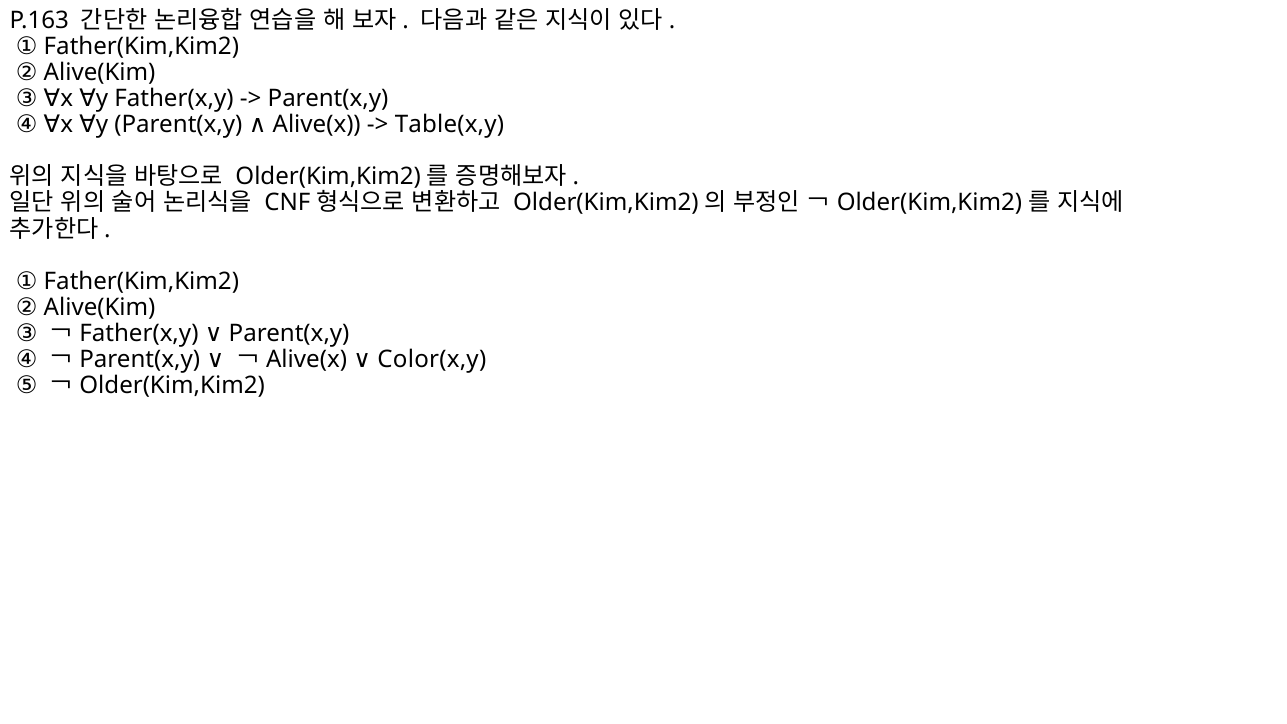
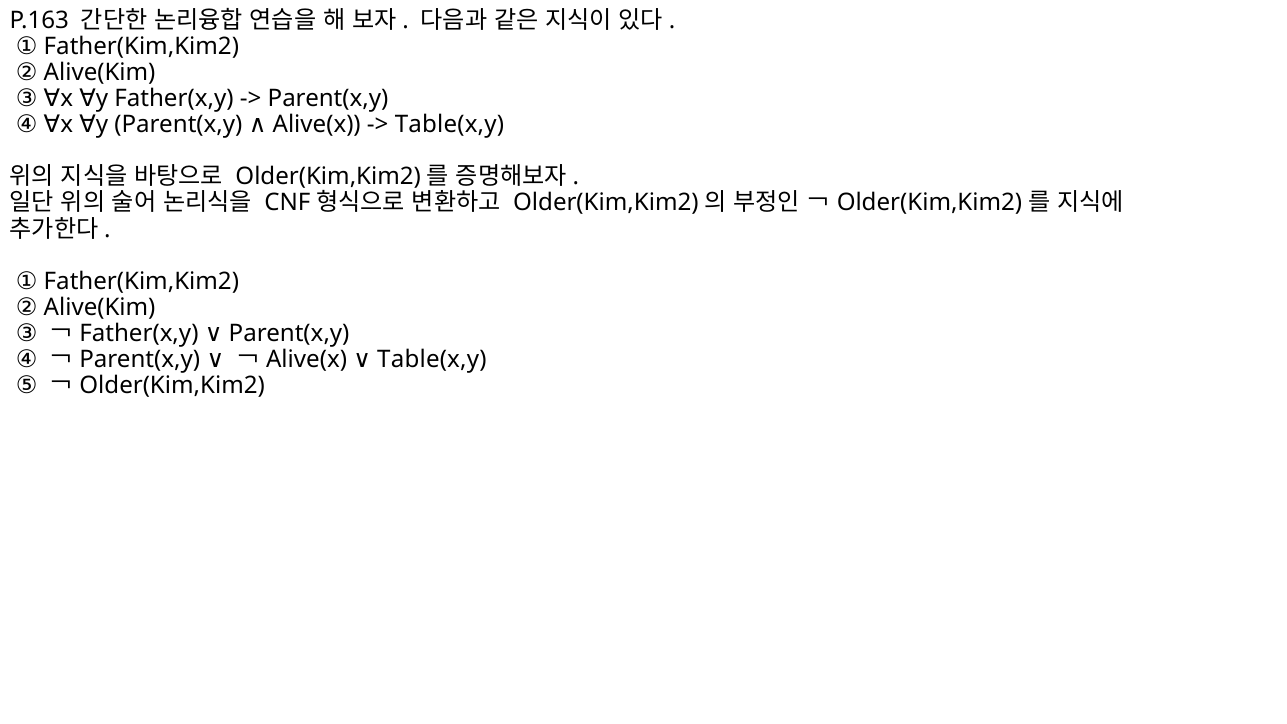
￢Alive(x Color(x,y: Color(x,y -> Table(x,y (432, 359)
